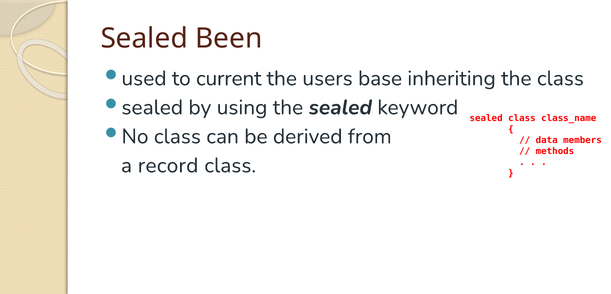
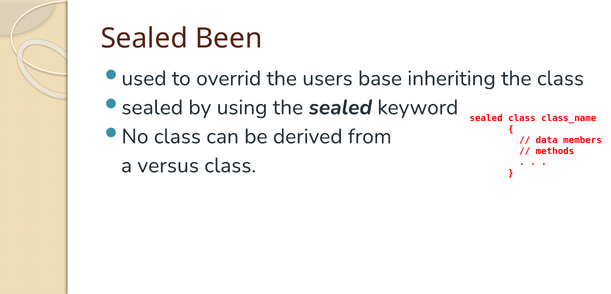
current: current -> overrid (229, 78)
record: record -> versus (168, 165)
